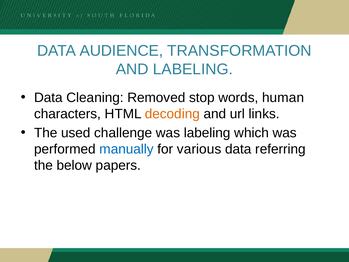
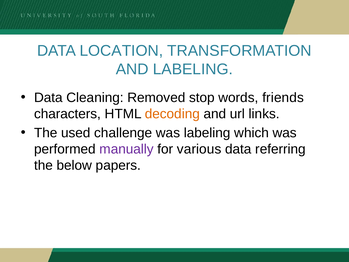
AUDIENCE: AUDIENCE -> LOCATION (121, 51)
human: human -> friends (283, 97)
manually colour: blue -> purple (127, 149)
